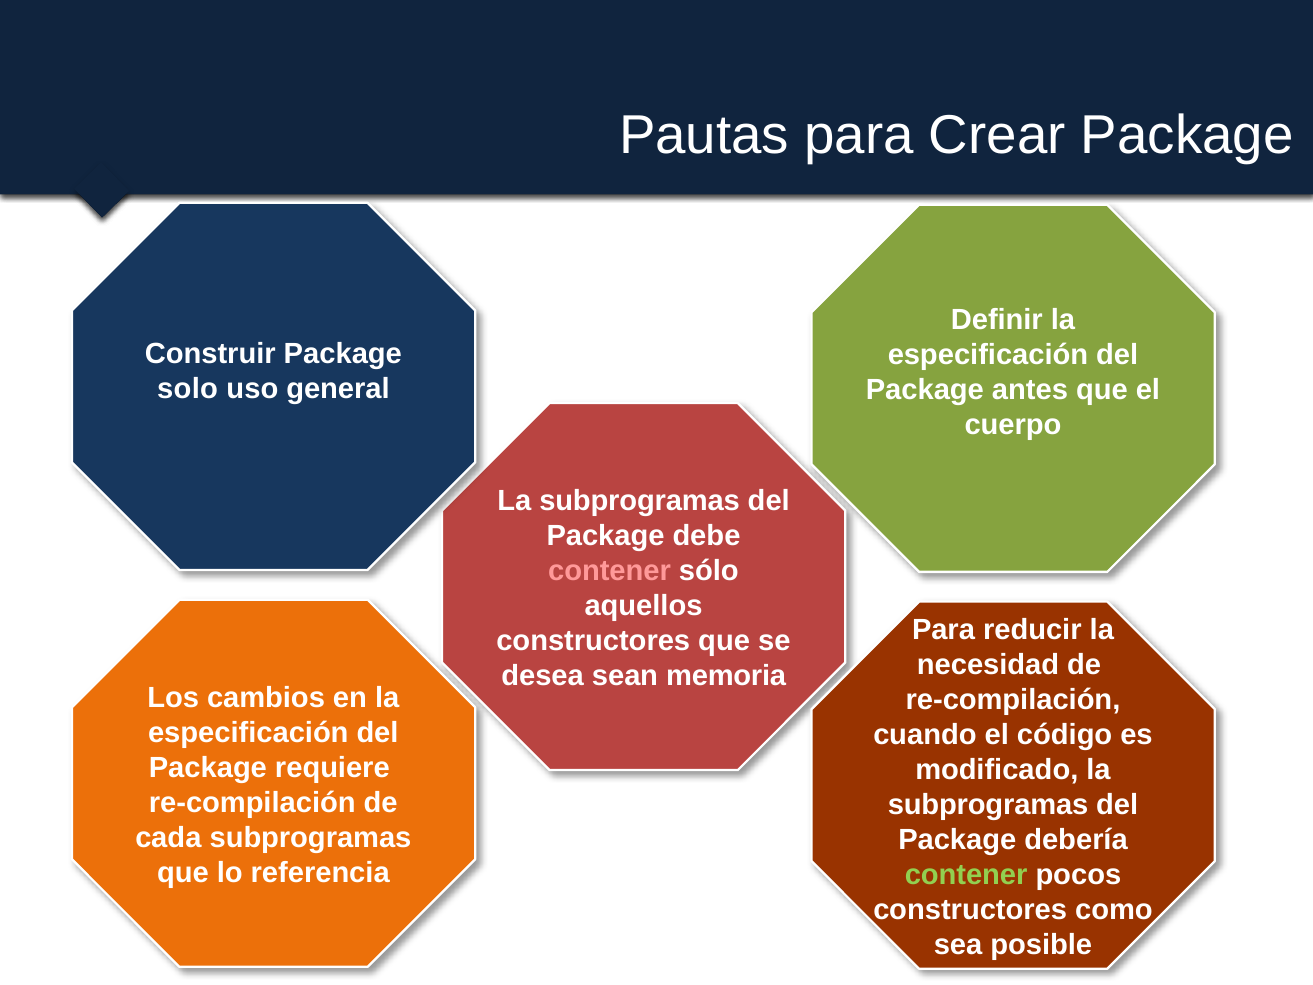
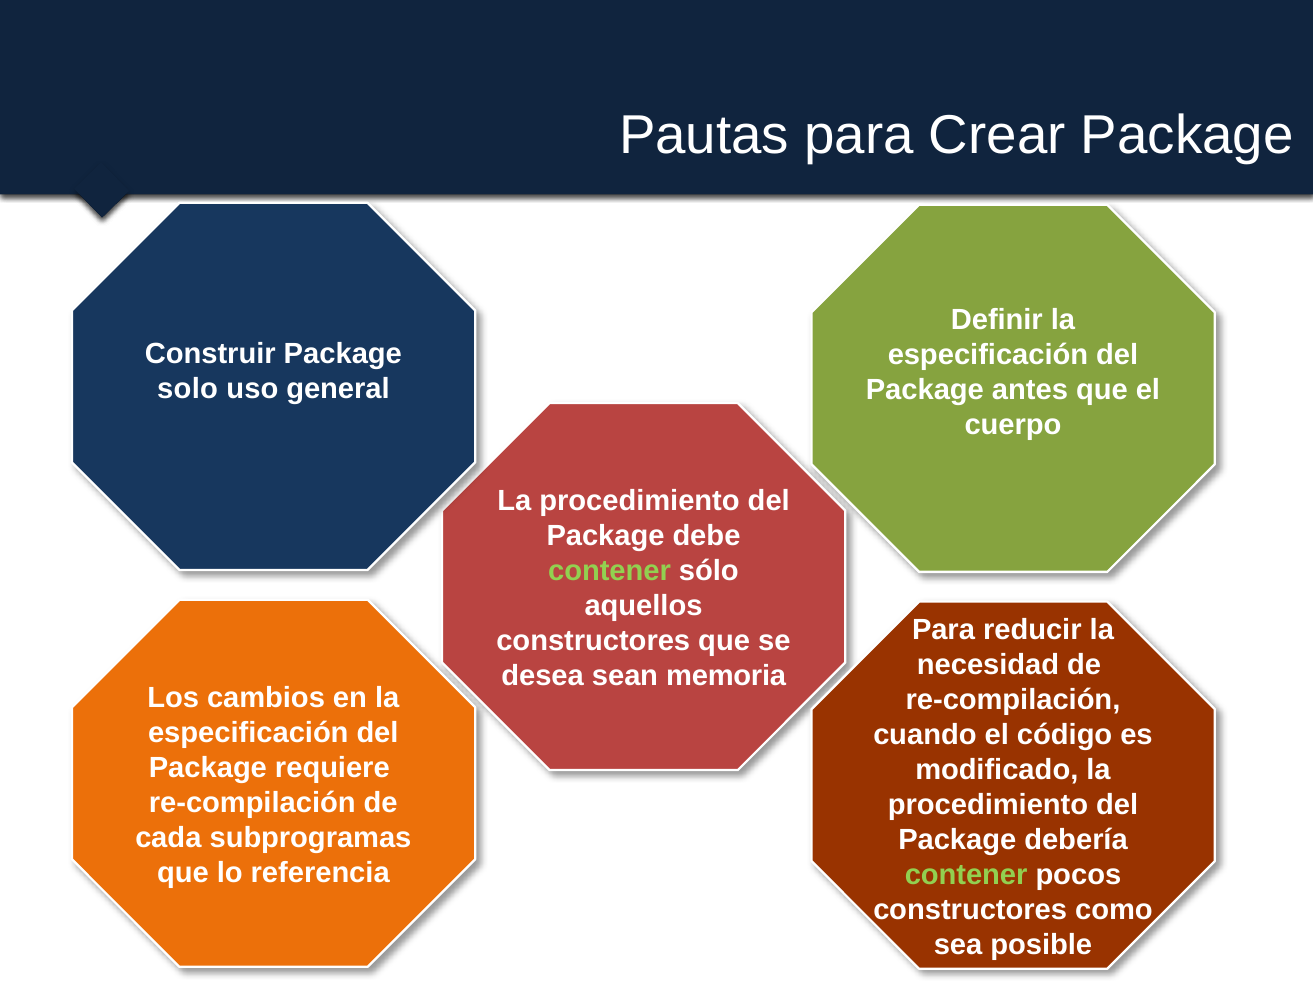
subprogramas: subprogramas -> procedimiento (640, 501)
contener colour: pink -> light green (610, 571)
subprogramas: subprogramas -> procedimiento (988, 804)
